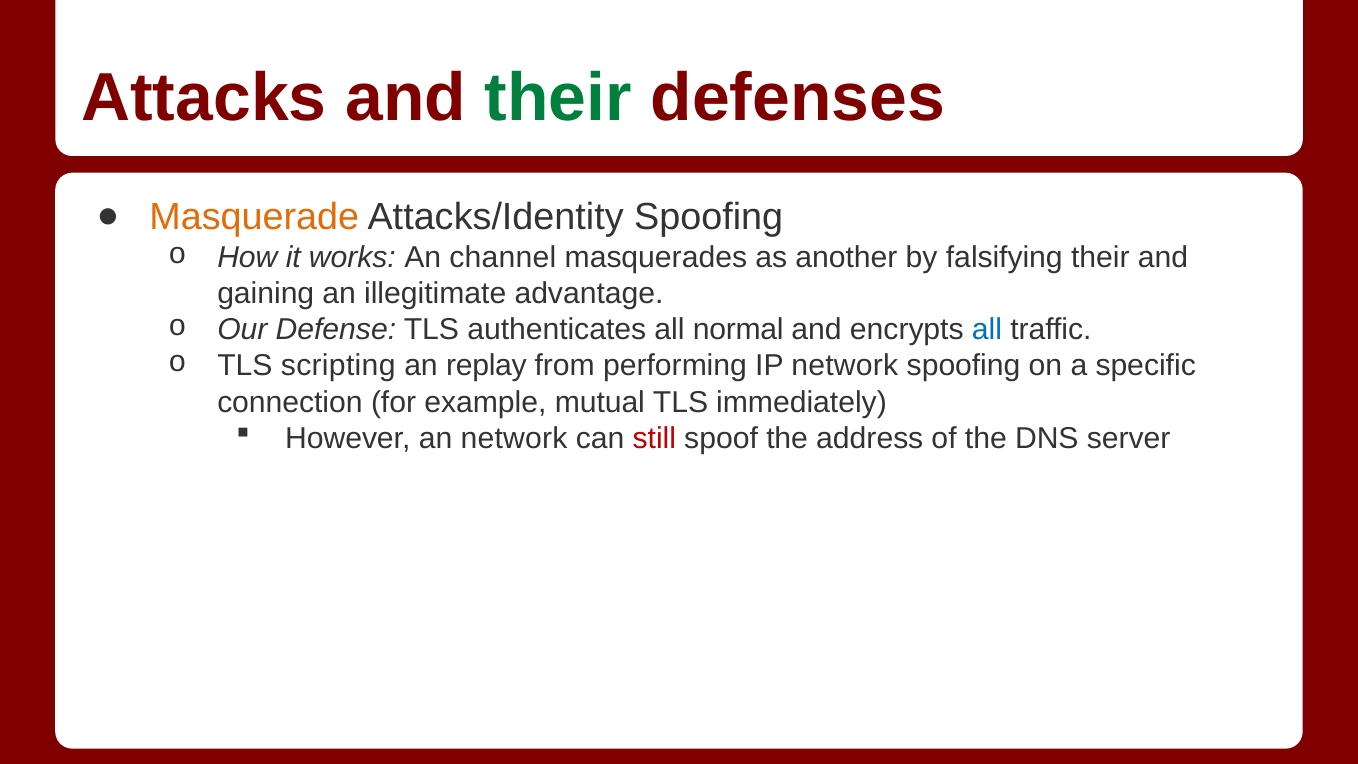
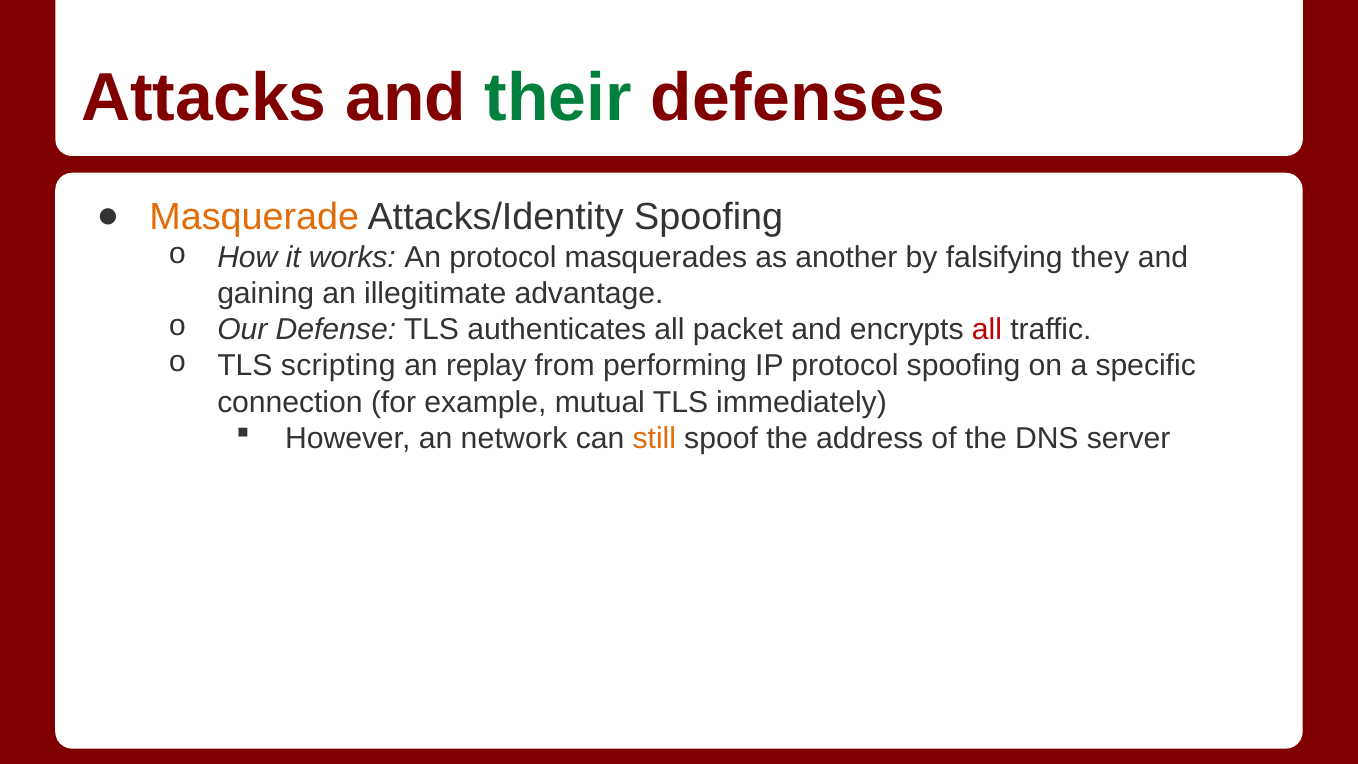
An channel: channel -> protocol (503, 257)
falsifying their: their -> they (1100, 257)
normal: normal -> packet (738, 330)
all colour: blue -> red (987, 330)
IP network: network -> protocol (845, 366)
still colour: red -> orange (654, 438)
